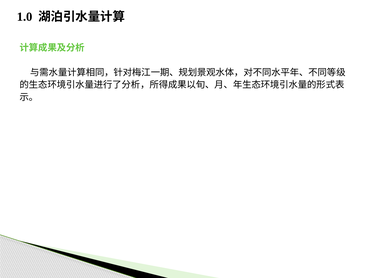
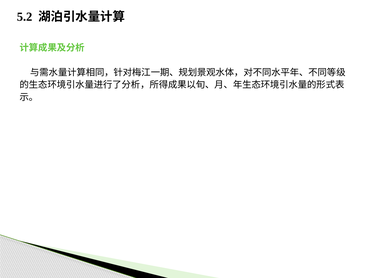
1.0: 1.0 -> 5.2 (25, 17)
